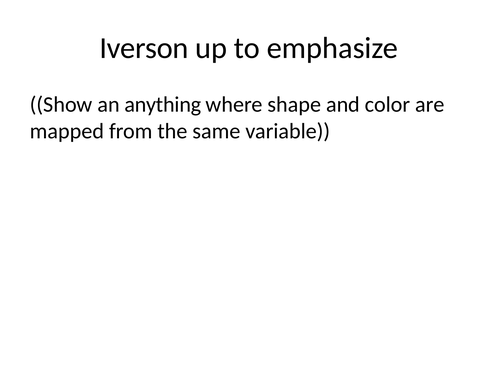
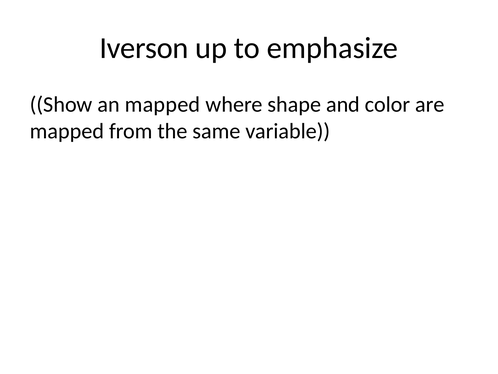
an anything: anything -> mapped (163, 104)
